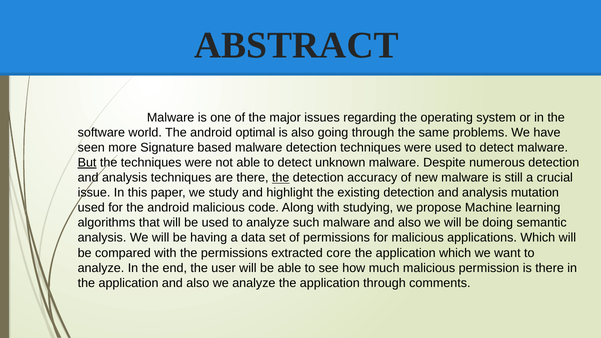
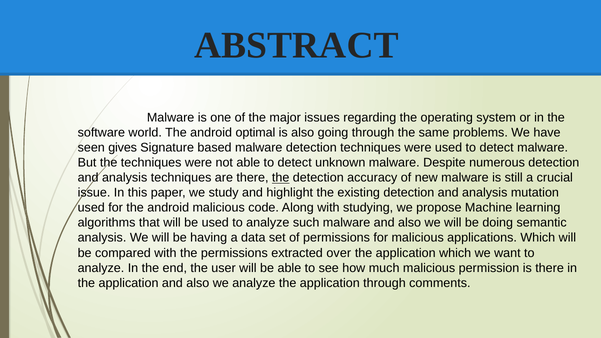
more: more -> gives (123, 148)
But underline: present -> none (87, 163)
core: core -> over (339, 253)
